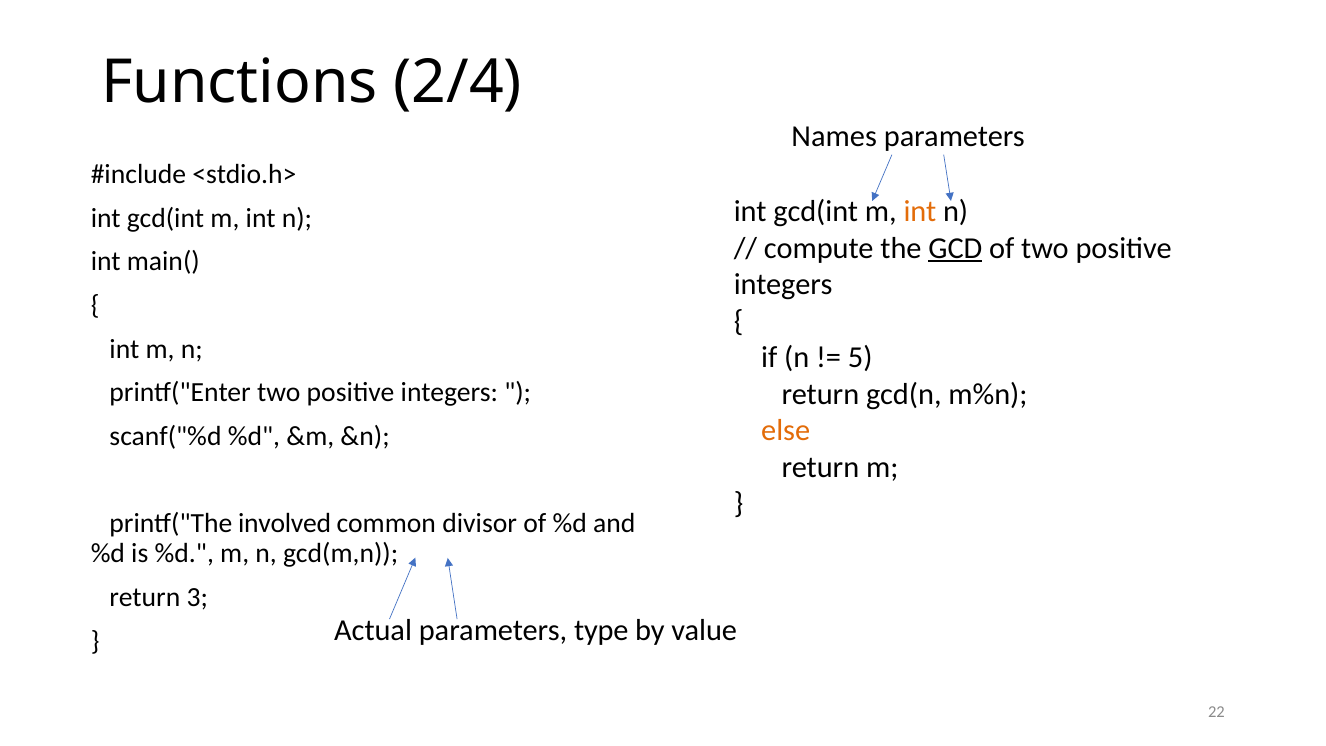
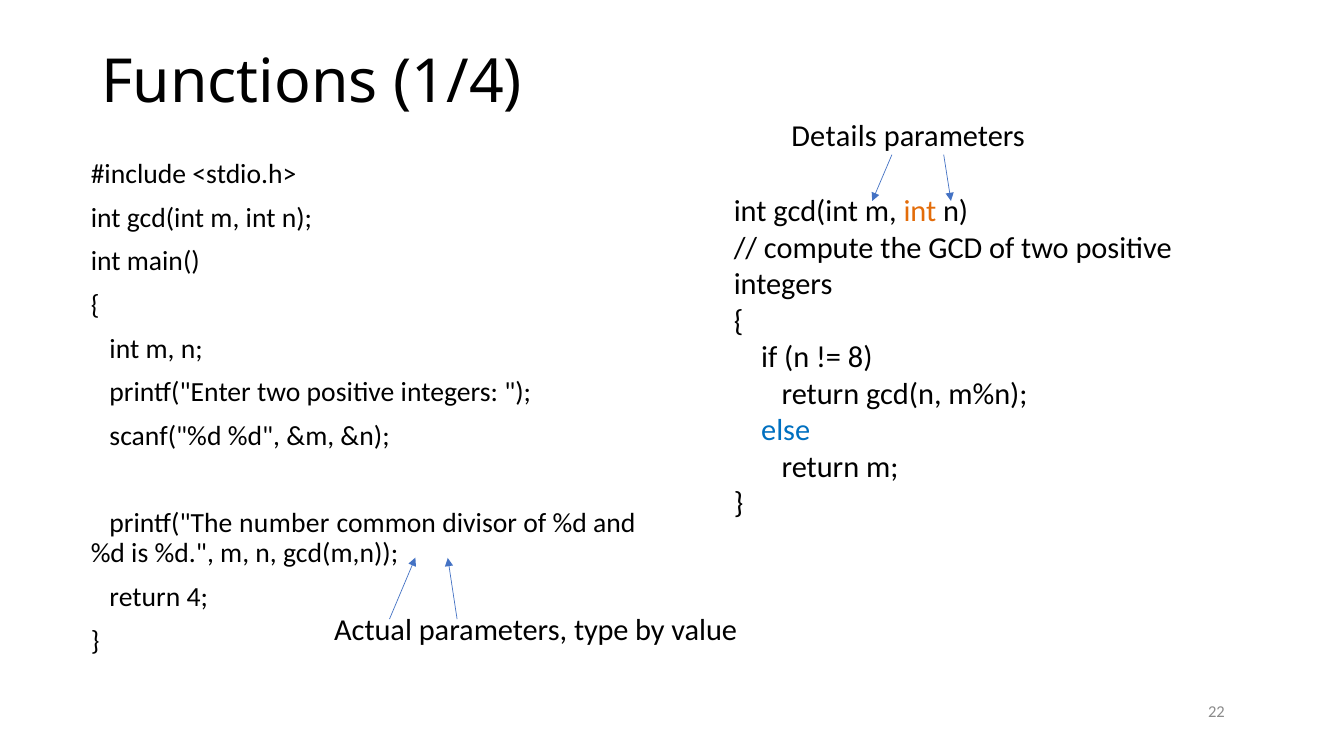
2/4: 2/4 -> 1/4 (458, 82)
Names: Names -> Details (834, 136)
GCD underline: present -> none (955, 248)
5: 5 -> 8 (860, 358)
else colour: orange -> blue (786, 431)
involved: involved -> number (284, 524)
3: 3 -> 4 (197, 597)
